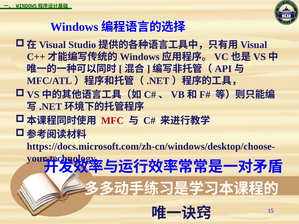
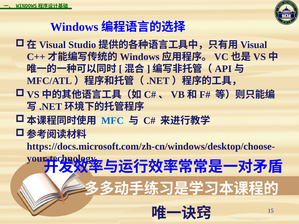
MFC colour: red -> blue (112, 121)
